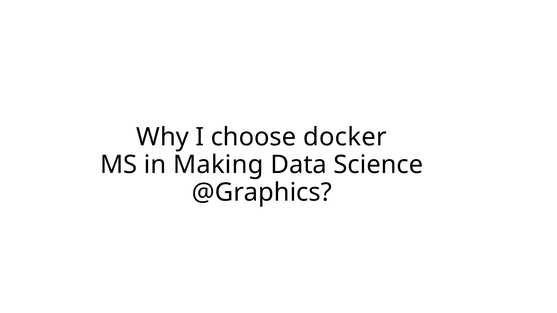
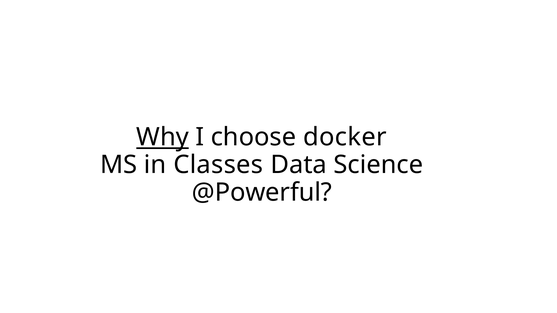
Why underline: none -> present (163, 137)
Making: Making -> Classes (218, 165)
@Graphics: @Graphics -> @Powerful (262, 193)
